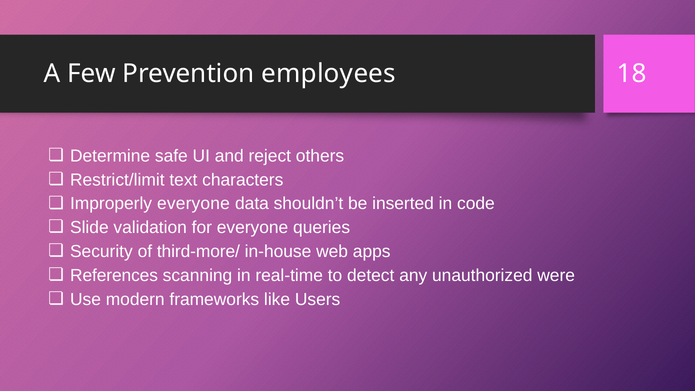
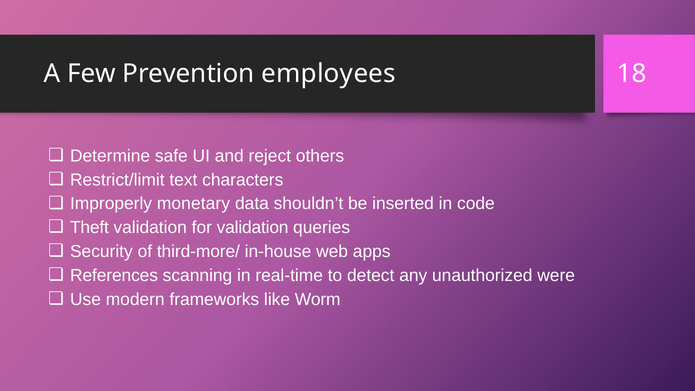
Improperly everyone: everyone -> monetary (193, 204)
Slide: Slide -> Theft (89, 228)
for everyone: everyone -> validation (253, 228)
Users: Users -> Worm (318, 300)
